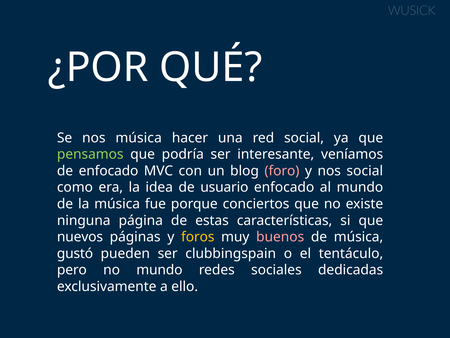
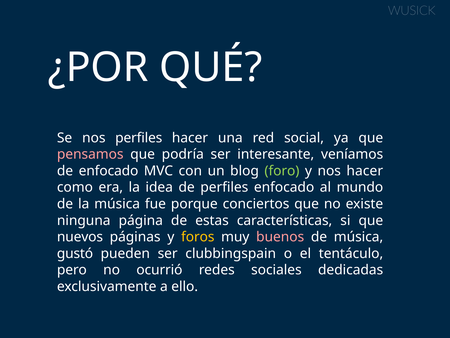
nos música: música -> perfiles (139, 138)
pensamos colour: light green -> pink (90, 154)
foro colour: pink -> light green (282, 171)
nos social: social -> hacer (365, 171)
de usuario: usuario -> perfiles (224, 187)
no mundo: mundo -> ocurrió (159, 270)
